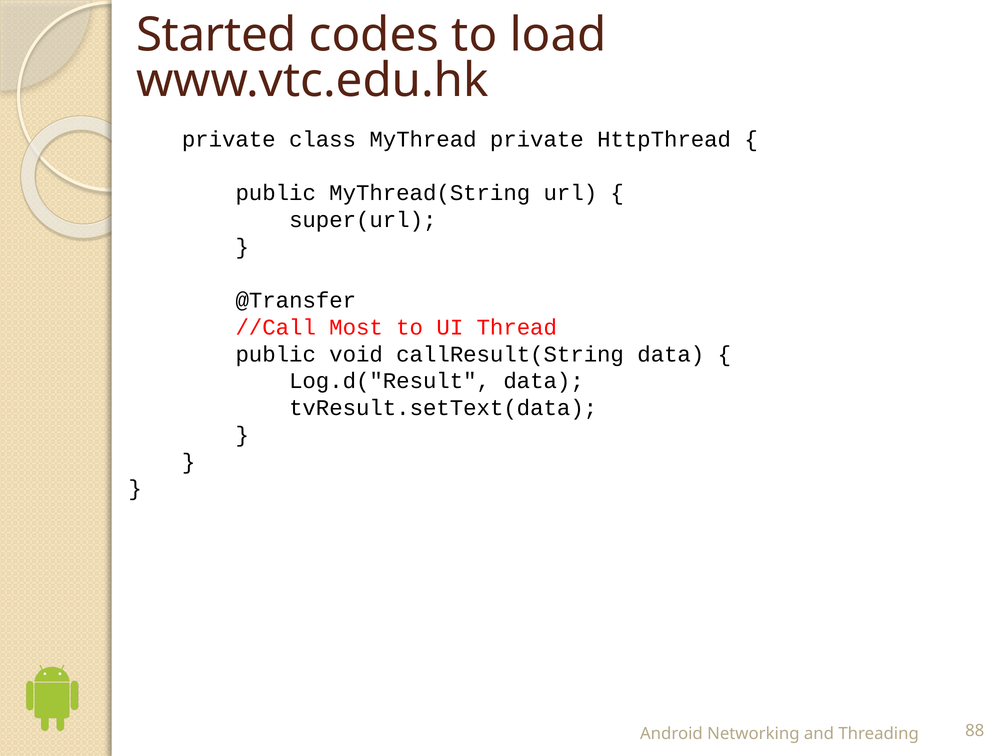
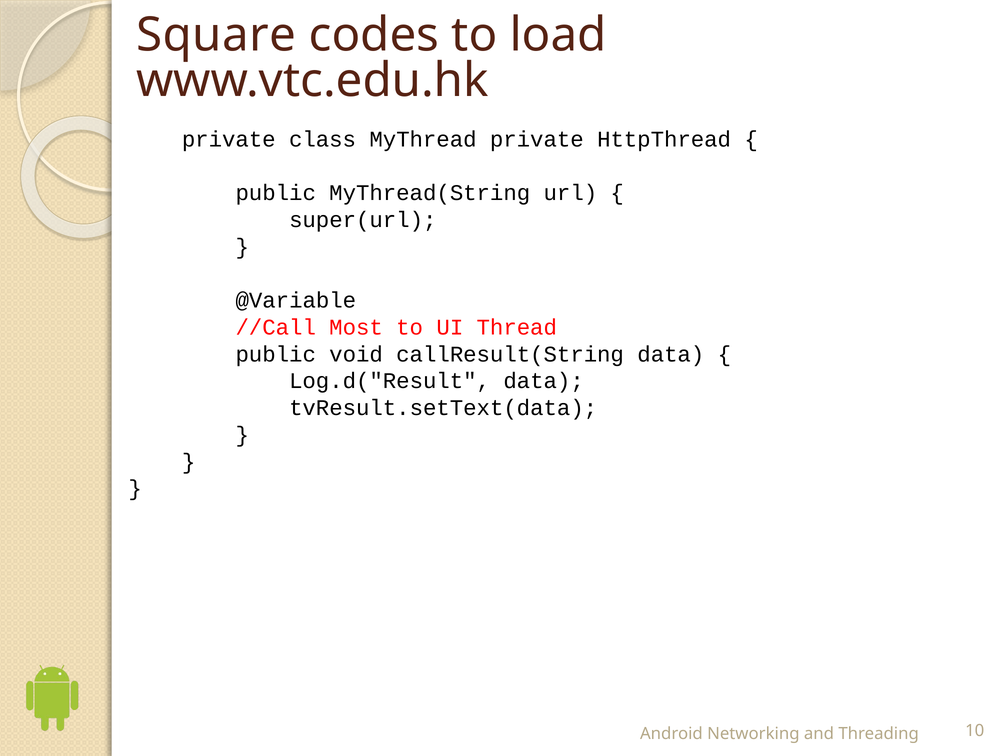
Started: Started -> Square (216, 35)
@Transfer: @Transfer -> @Variable (296, 300)
88: 88 -> 10 (975, 731)
